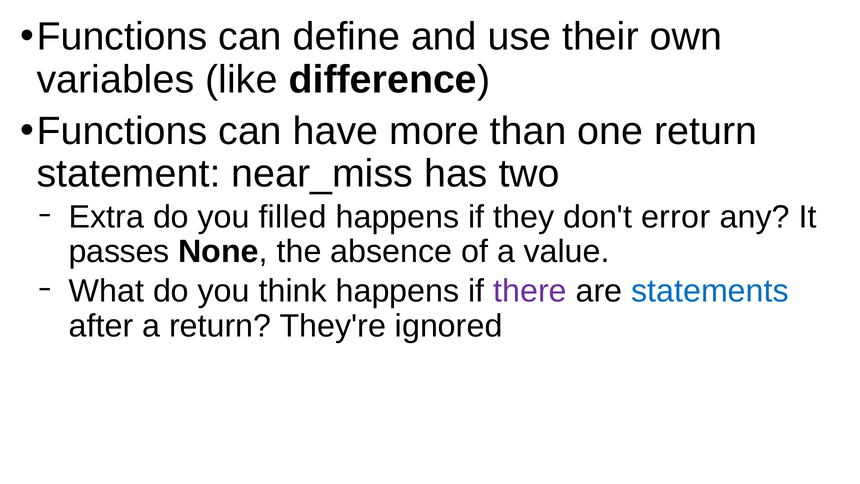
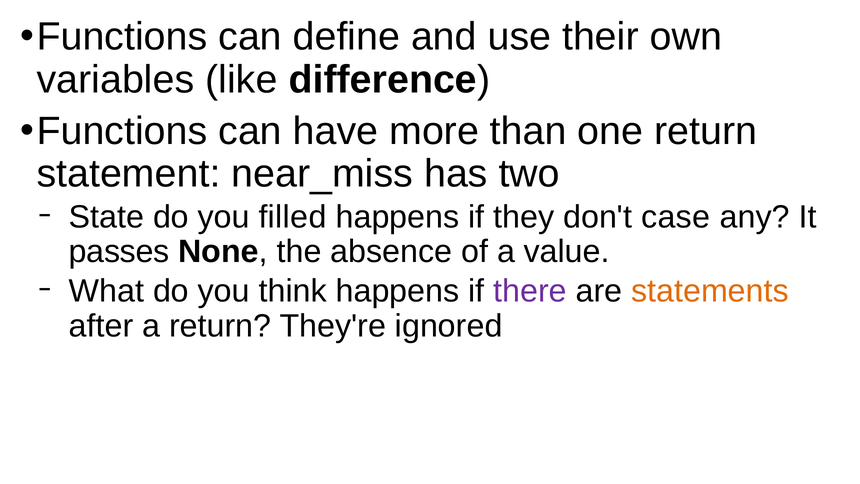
Extra: Extra -> State (106, 217)
error: error -> case (676, 217)
statements colour: blue -> orange (710, 291)
